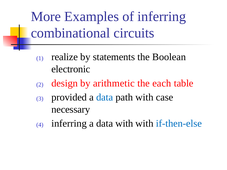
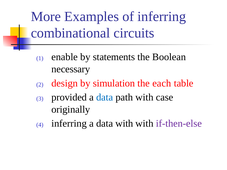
realize: realize -> enable (65, 57)
electronic: electronic -> necessary (71, 69)
arithmetic: arithmetic -> simulation (114, 83)
necessary: necessary -> originally (71, 110)
if-then-else colour: blue -> purple (179, 124)
